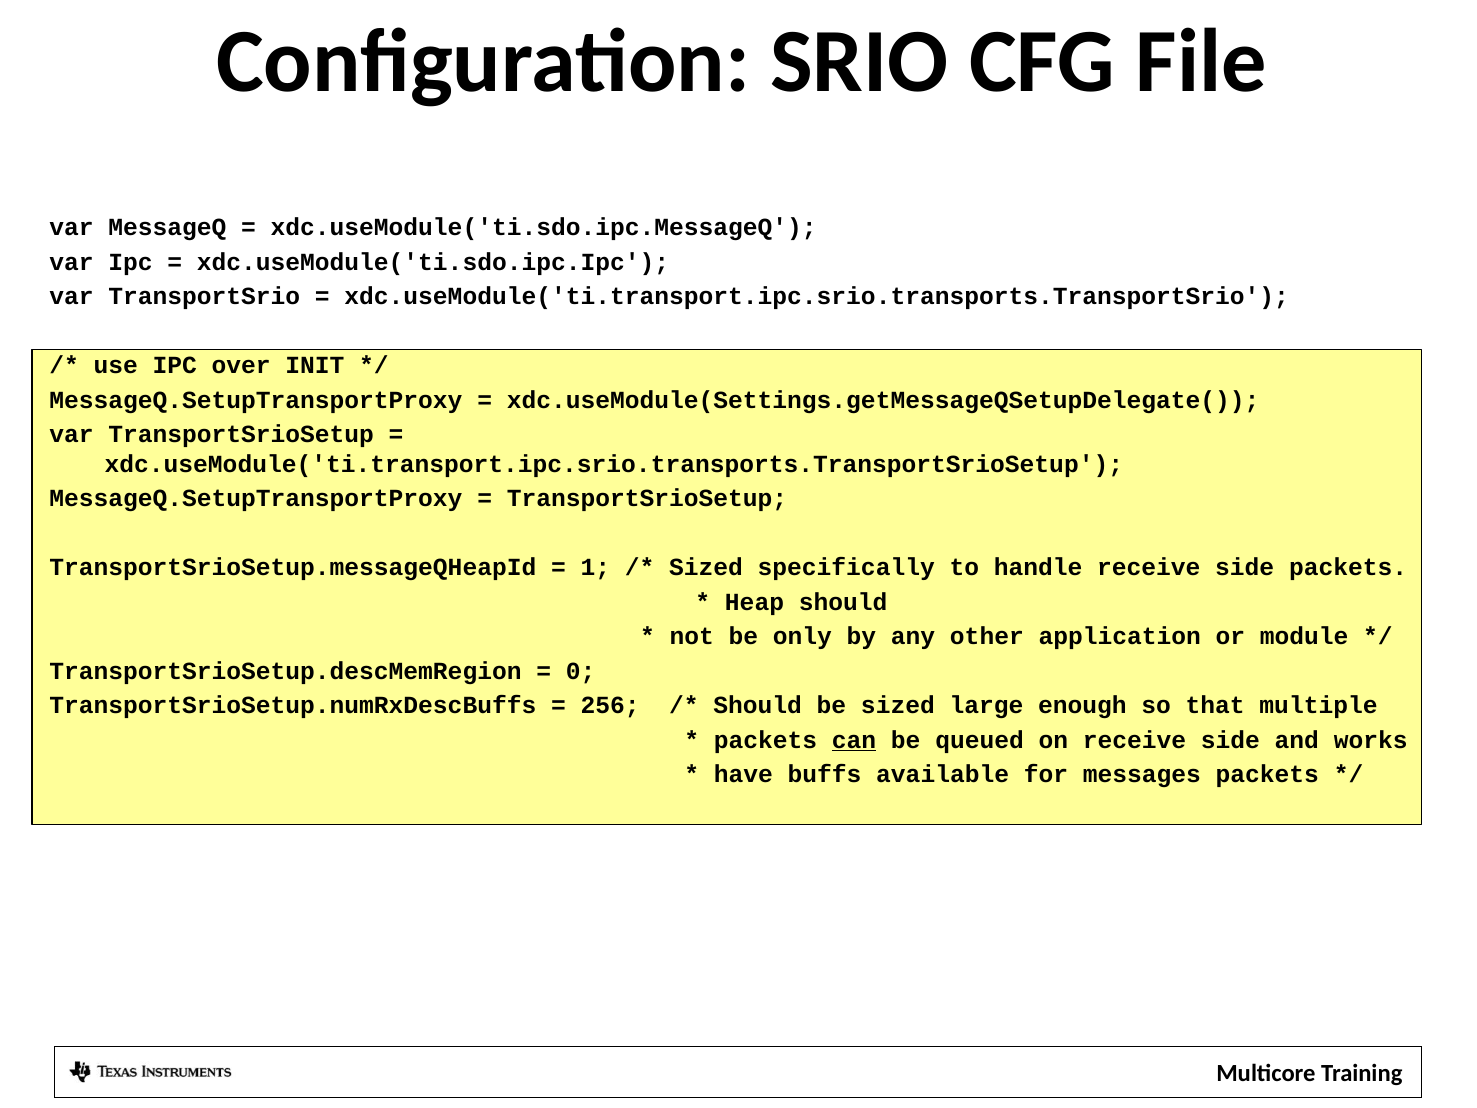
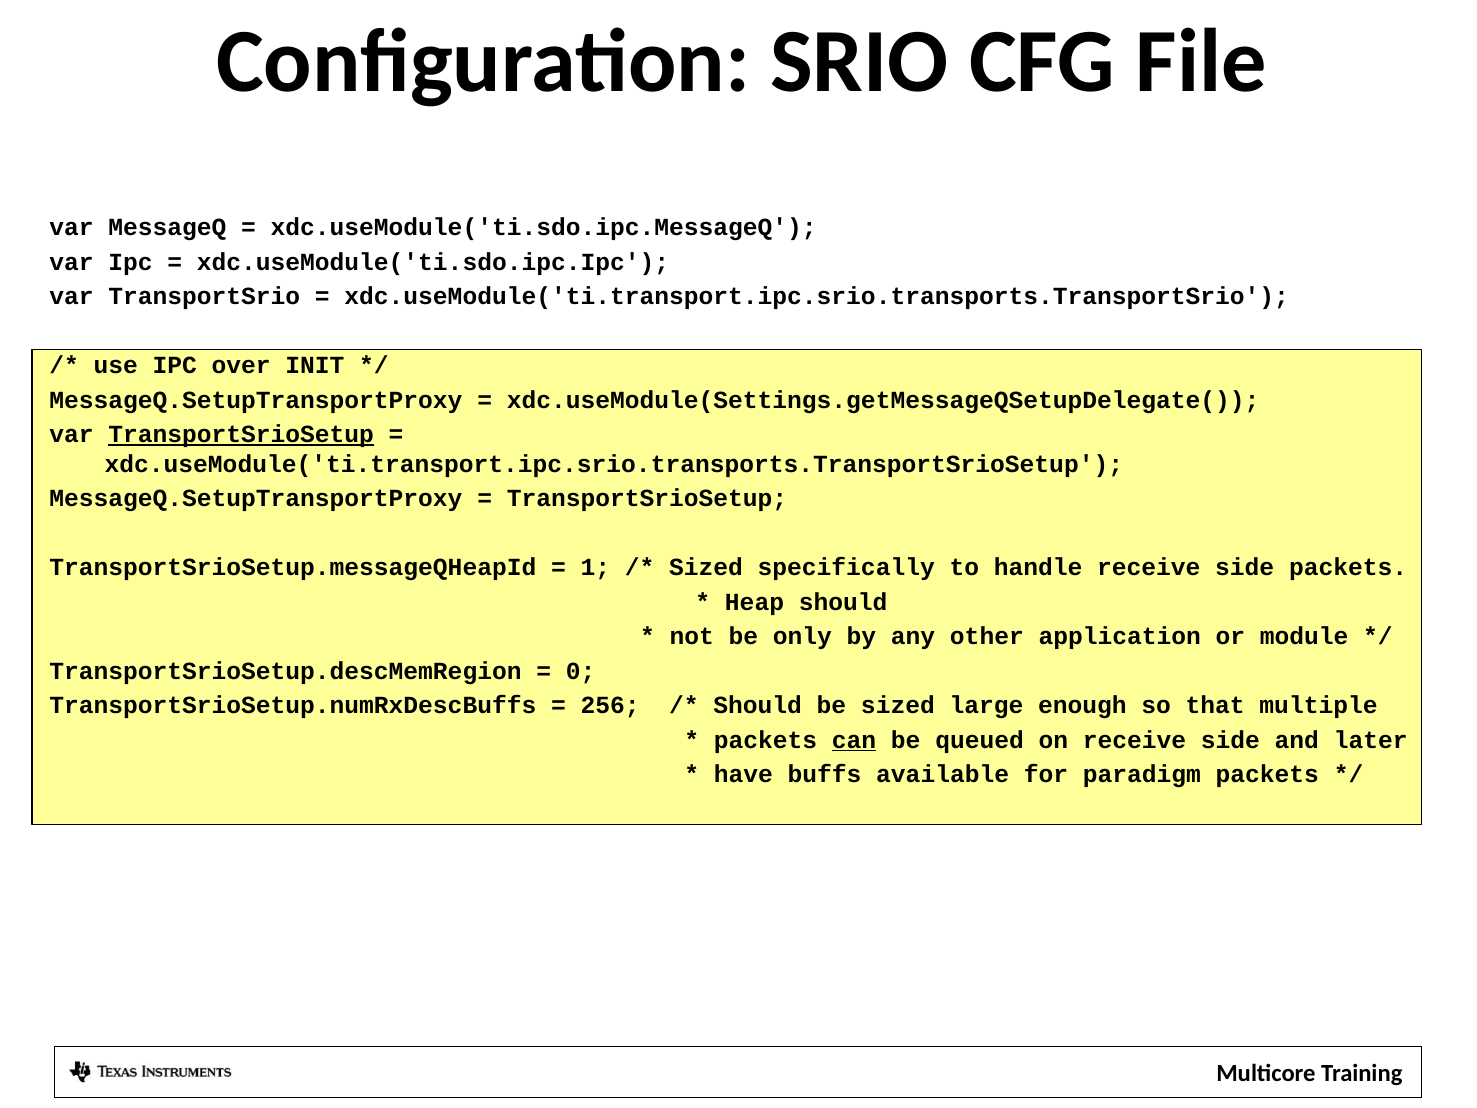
TransportSrioSetup underline: none -> present (241, 434)
works: works -> later (1371, 740)
messages: messages -> paradigm (1142, 774)
